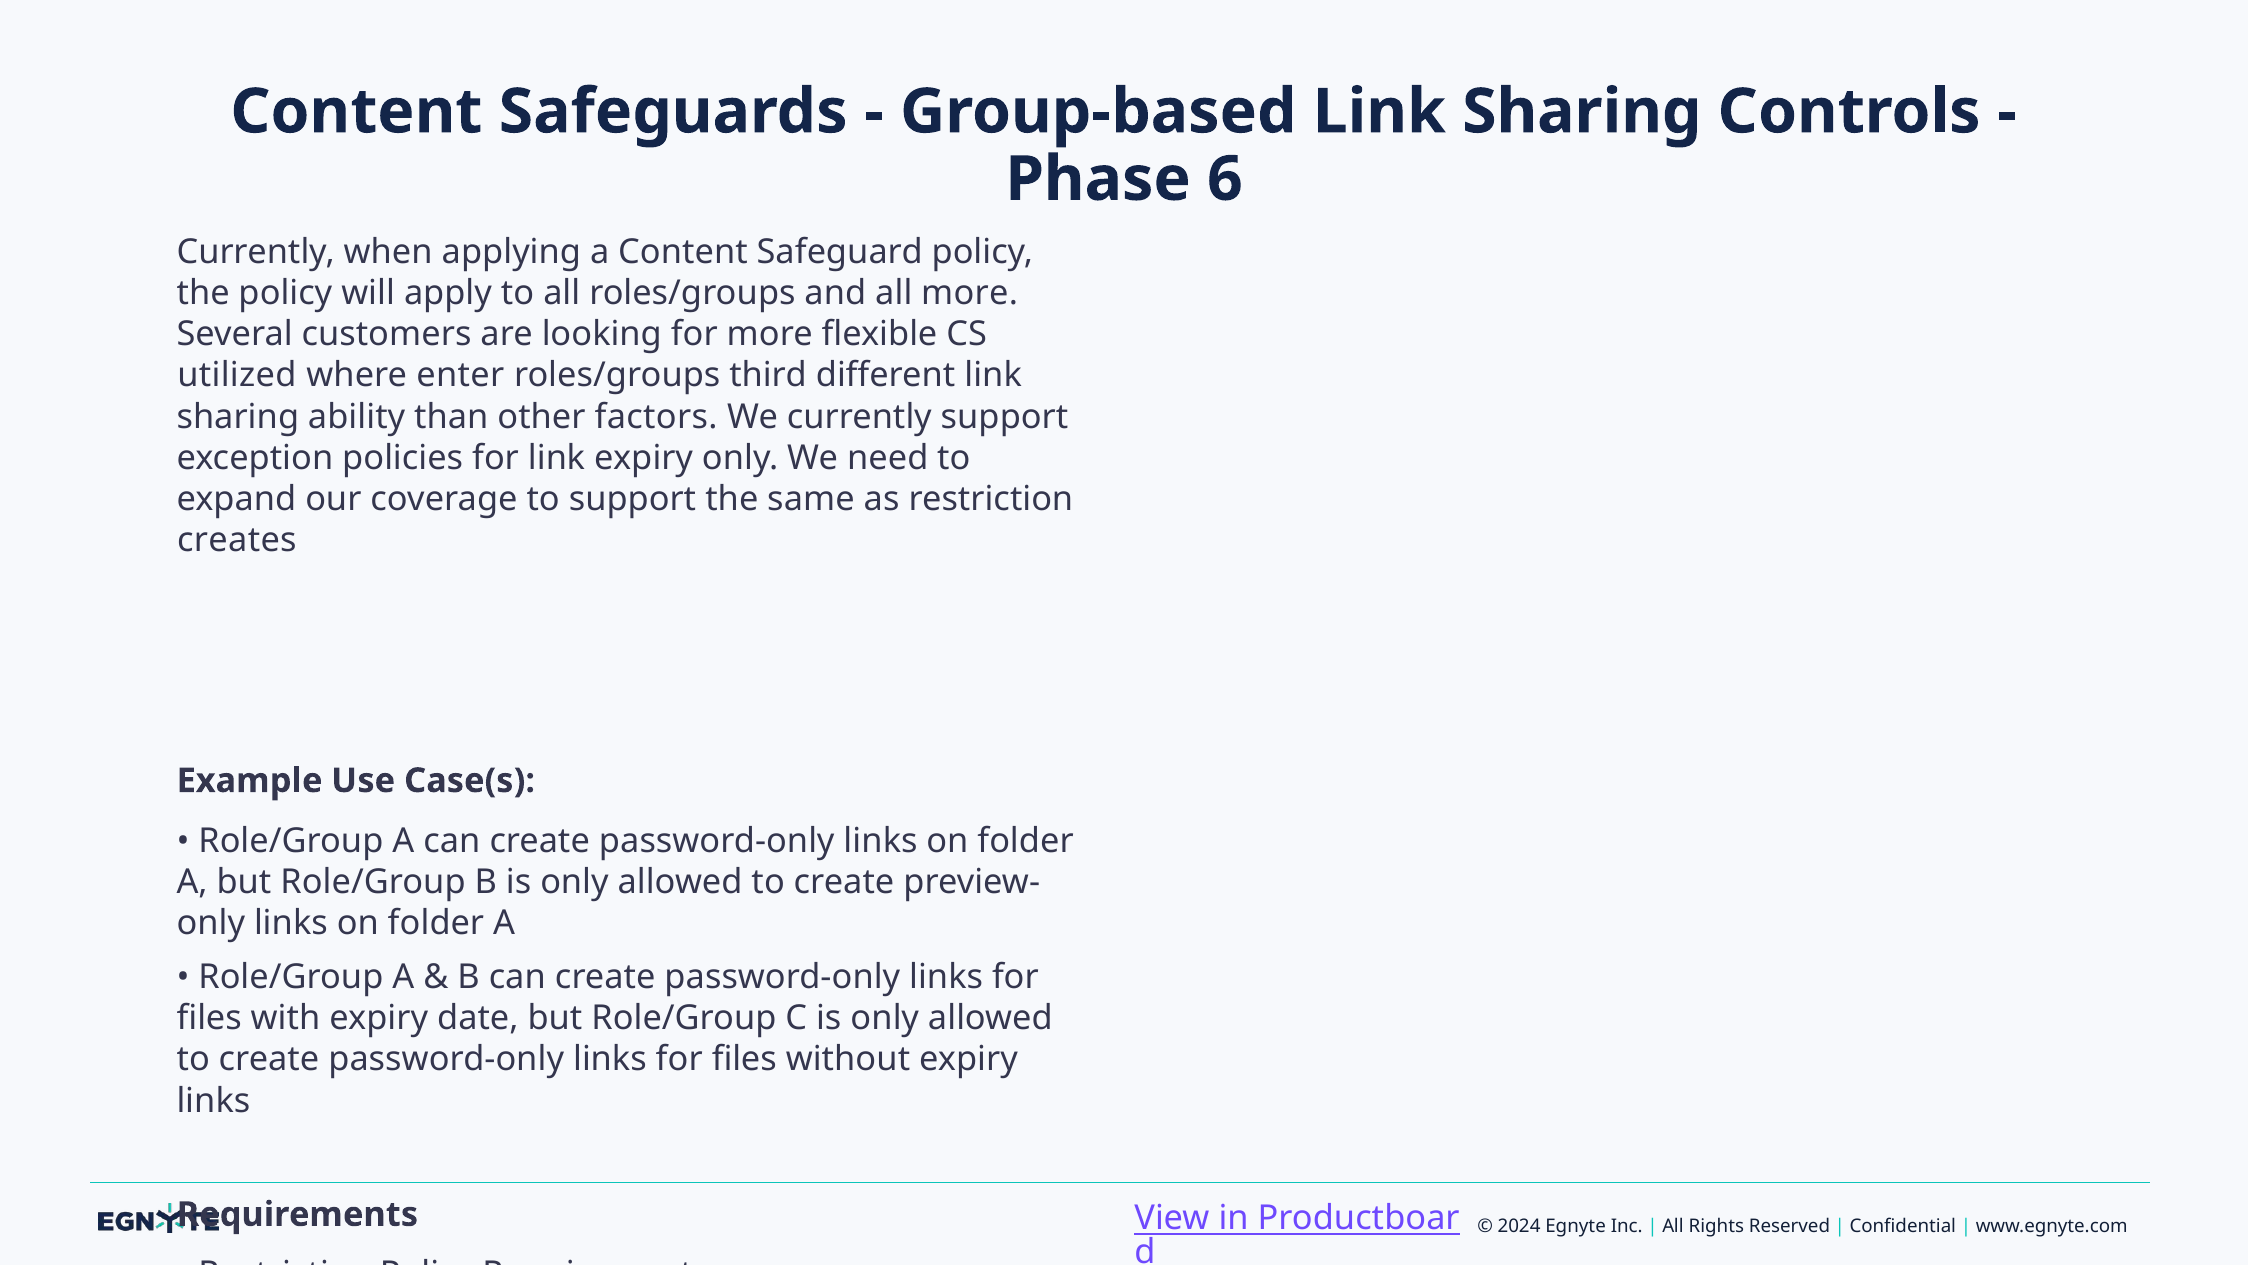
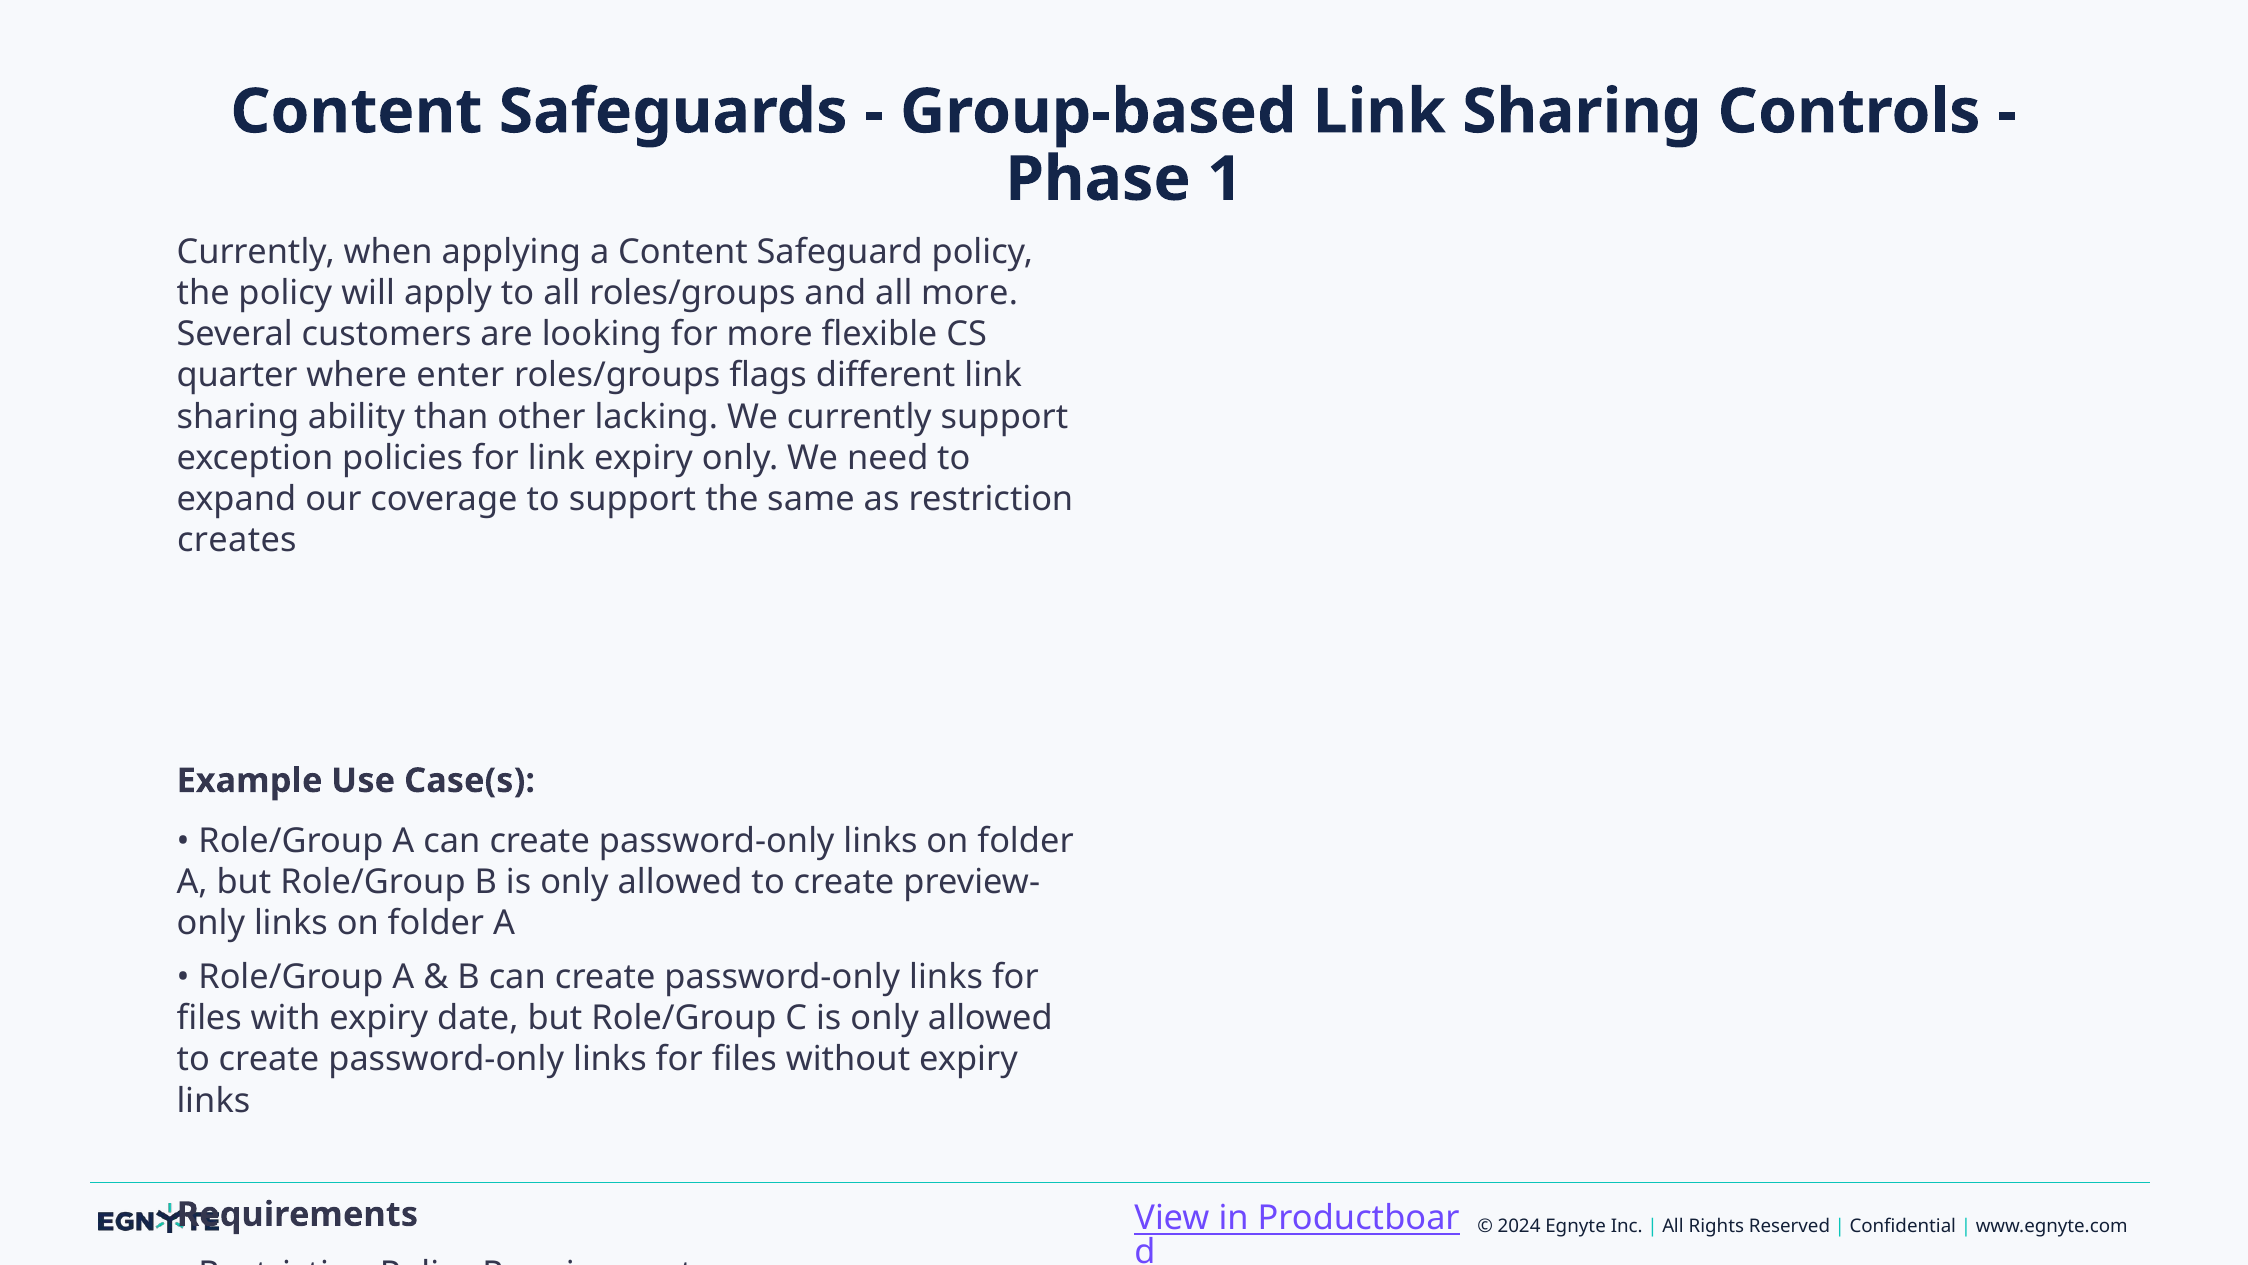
6: 6 -> 1 (1225, 179)
utilized: utilized -> quarter (237, 375)
third: third -> flags (768, 375)
factors: factors -> lacking (656, 417)
